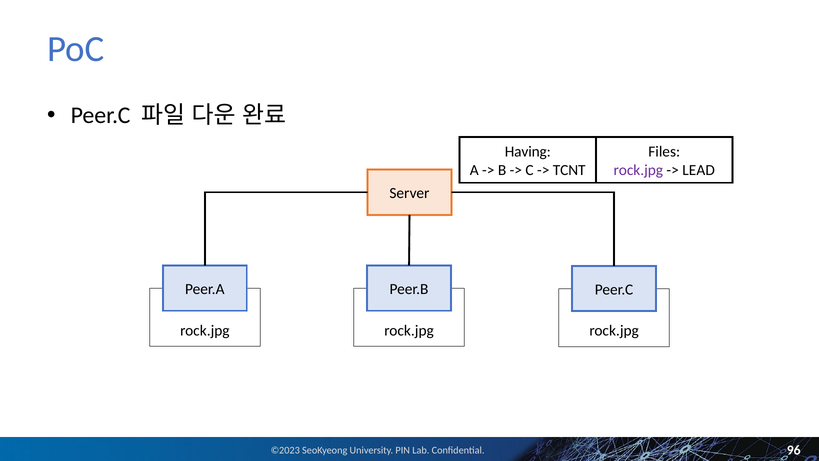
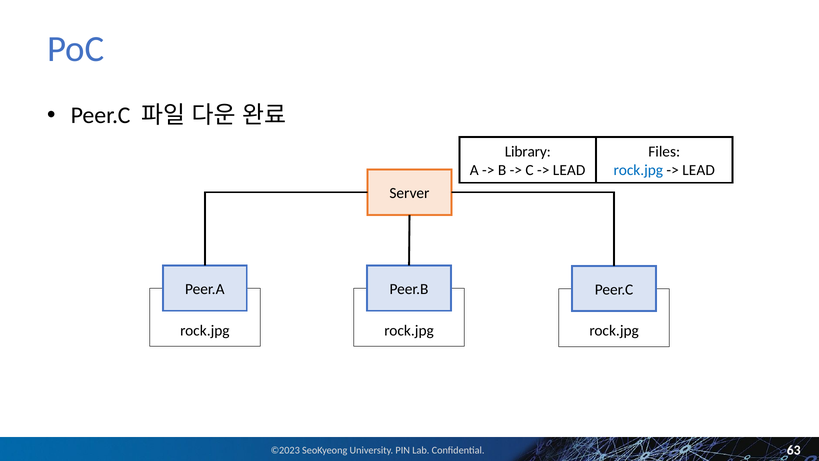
Having: Having -> Library (528, 152)
TCNT: TCNT -> LEAD (569, 170)
rock.jpg colour: purple -> blue (638, 170)
96: 96 -> 63 (794, 450)
